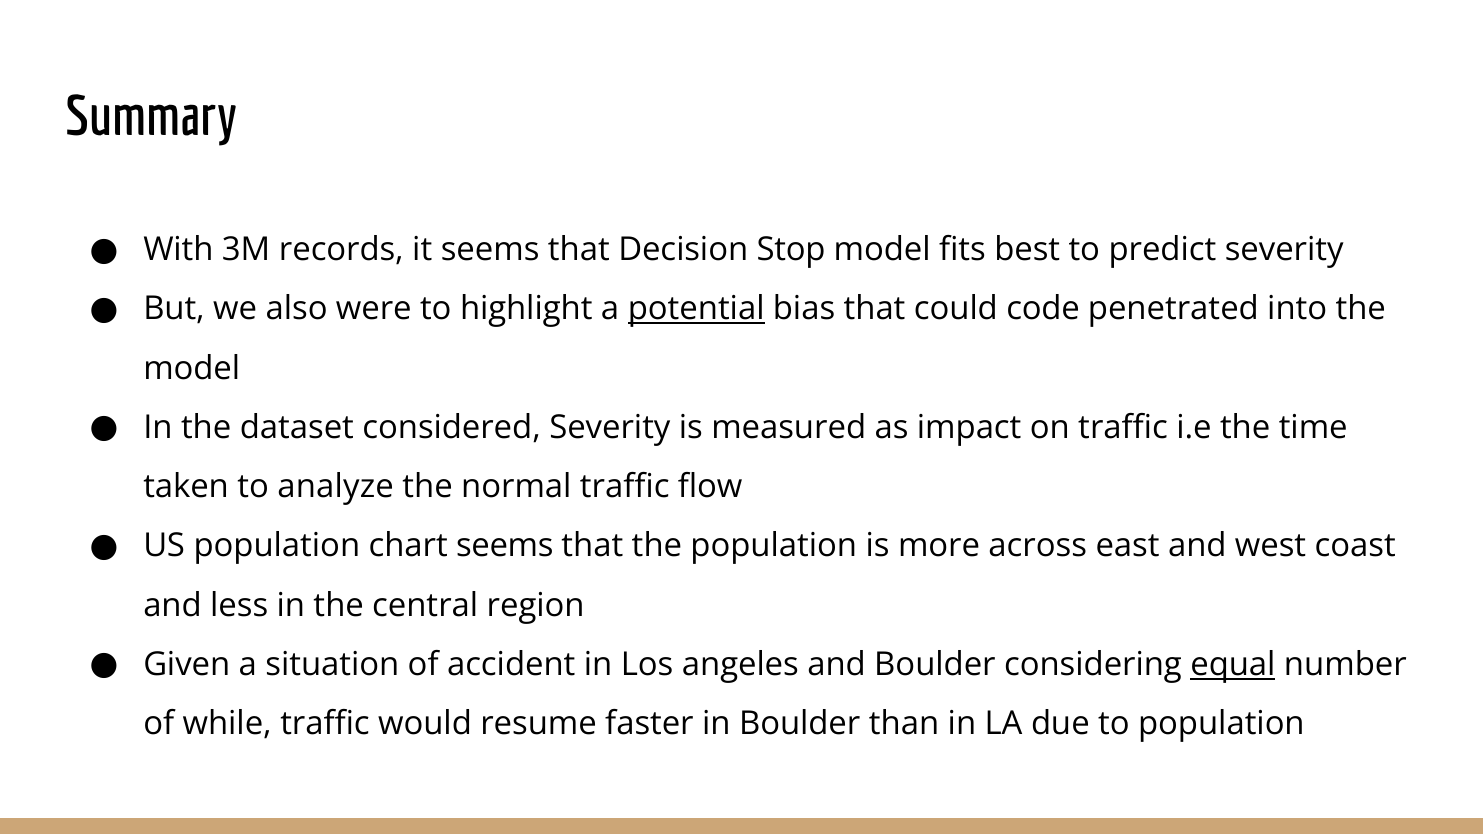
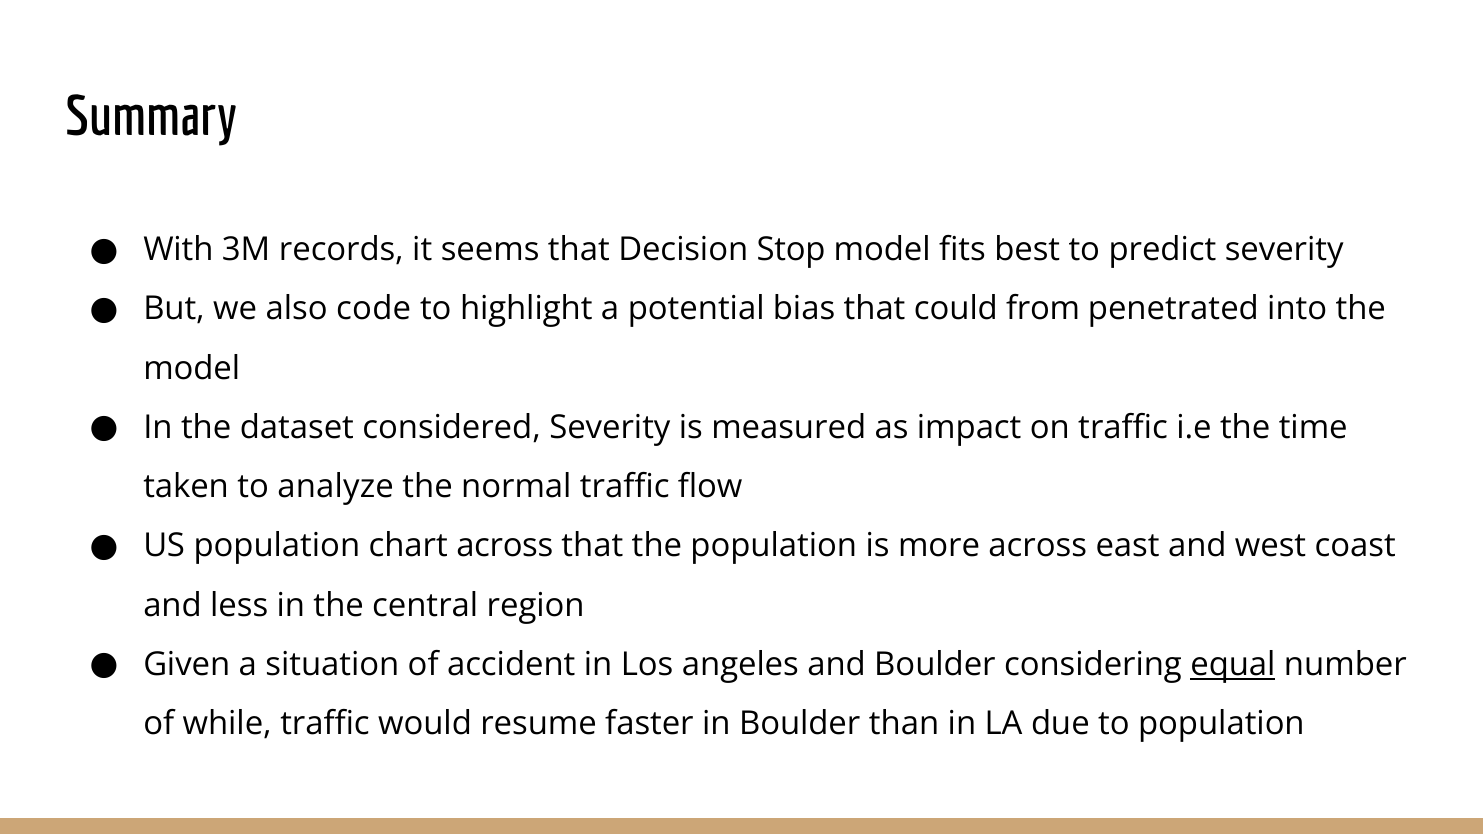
were: were -> code (374, 309)
potential underline: present -> none (696, 309)
code: code -> from (1043, 309)
chart seems: seems -> across (505, 546)
